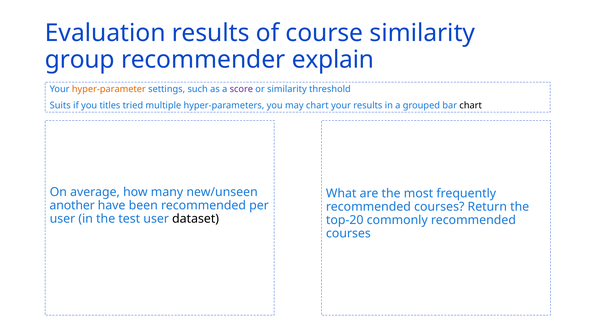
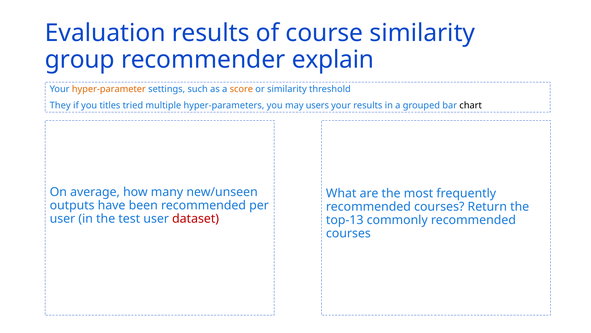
score colour: purple -> orange (241, 89)
Suits: Suits -> They (60, 105)
may chart: chart -> users (317, 105)
another: another -> outputs (72, 205)
dataset colour: black -> red (196, 218)
top-20: top-20 -> top-13 (345, 220)
